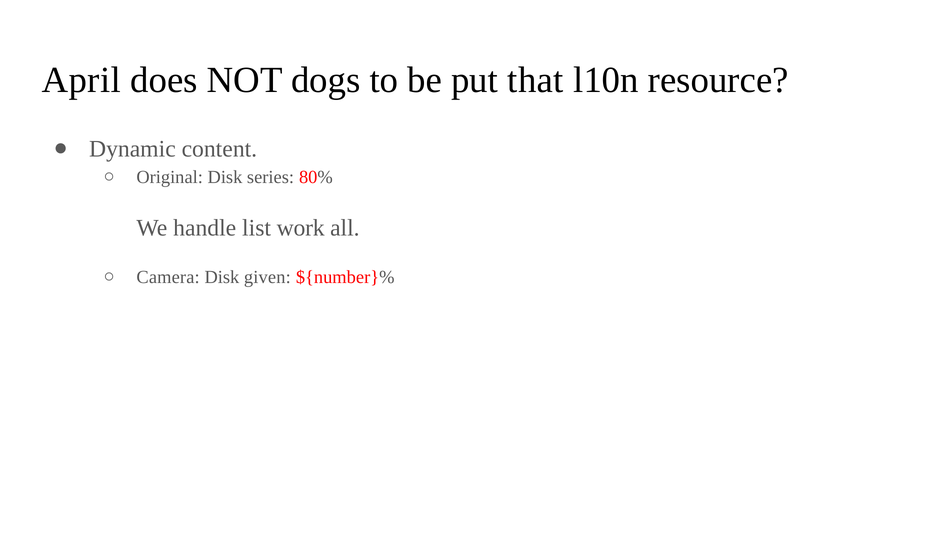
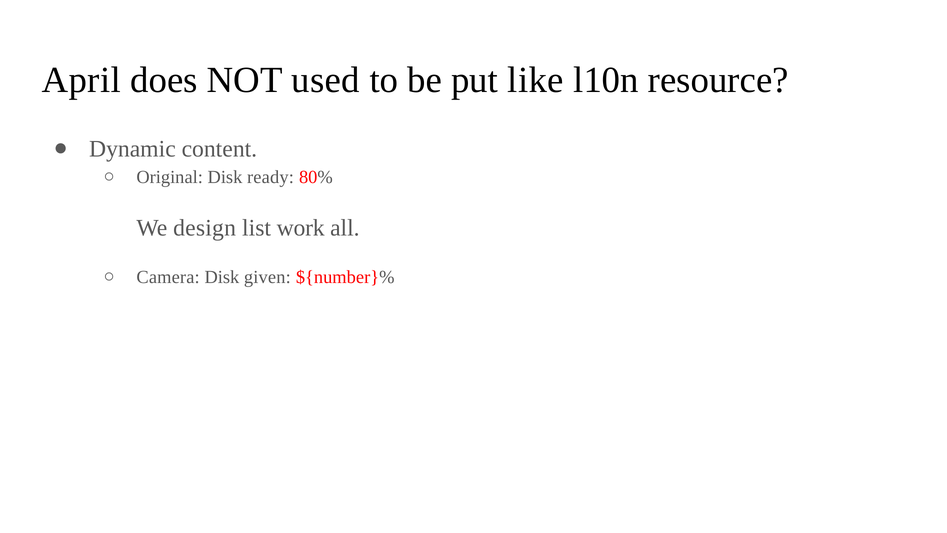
dogs: dogs -> used (326, 80)
that: that -> like (536, 80)
series: series -> ready (270, 177)
handle: handle -> design (205, 228)
